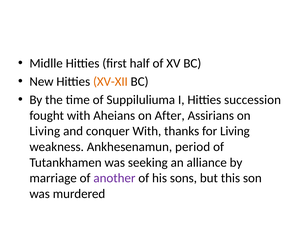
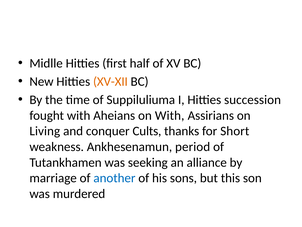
on After: After -> With (170, 115)
conquer With: With -> Cults (147, 131)
for Living: Living -> Short (235, 131)
another colour: purple -> blue (114, 178)
